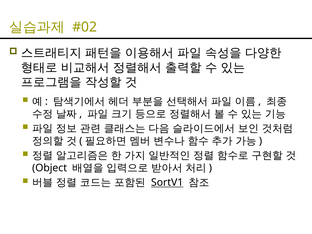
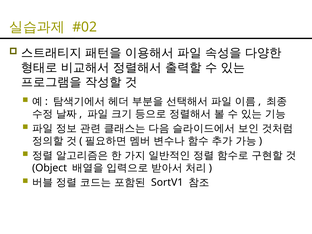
SortV1 underline: present -> none (167, 183)
